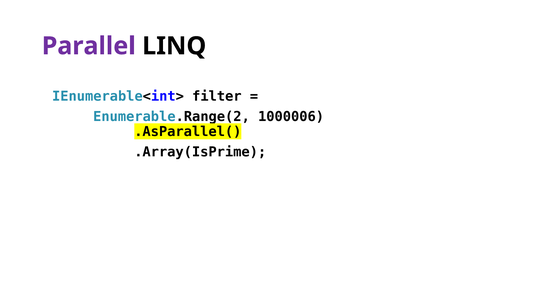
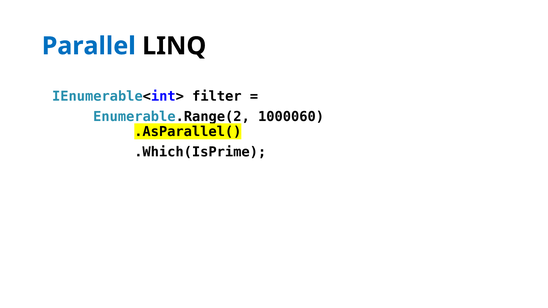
Parallel colour: purple -> blue (89, 46)
1000006: 1000006 -> 1000060 (291, 117)
.Array(IsPrime: .Array(IsPrime -> .Which(IsPrime (200, 152)
